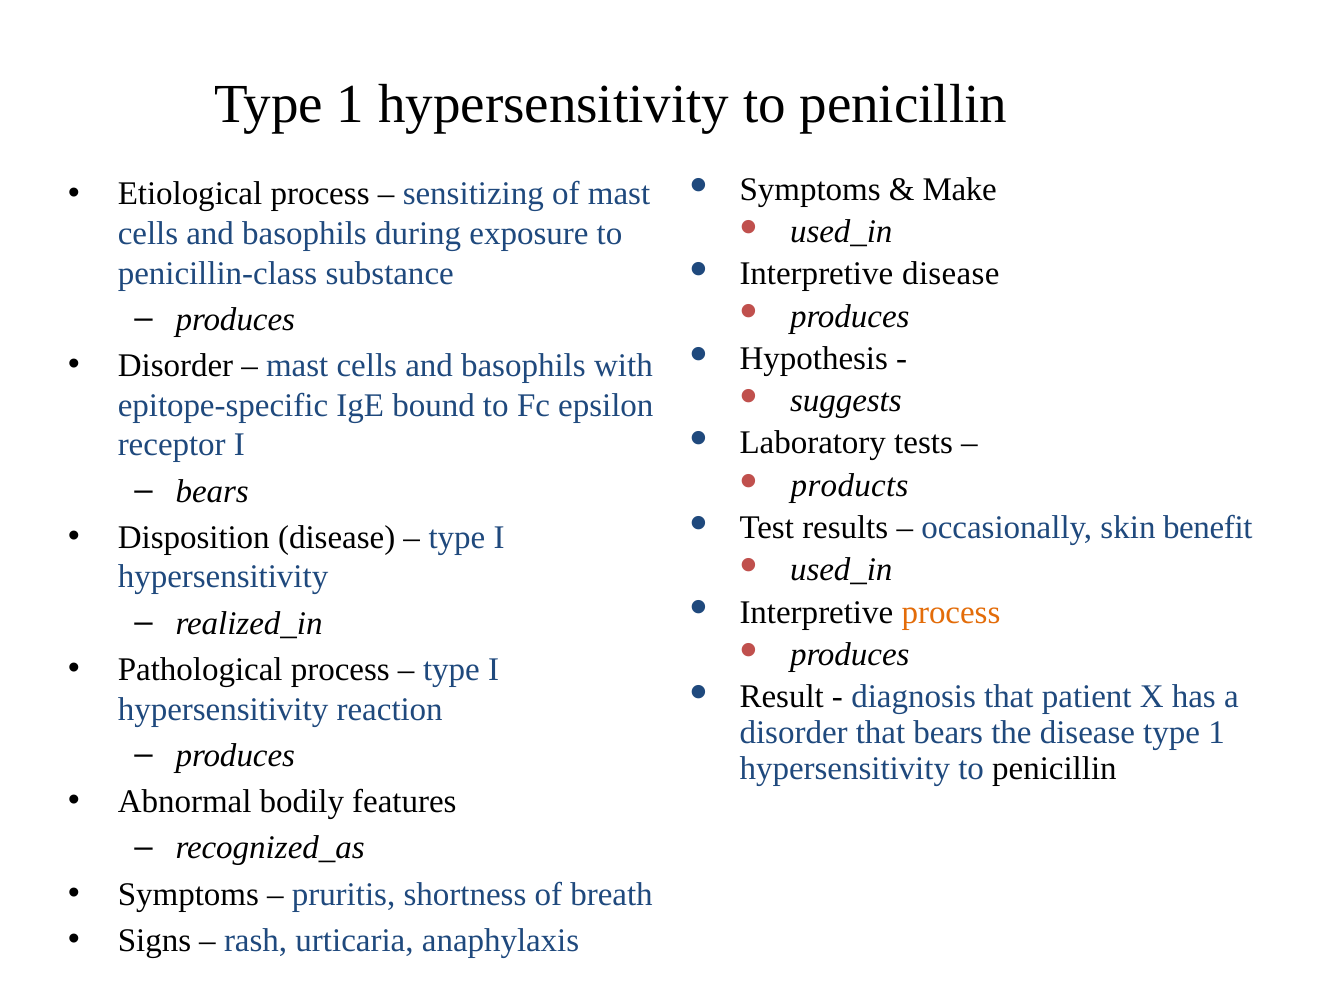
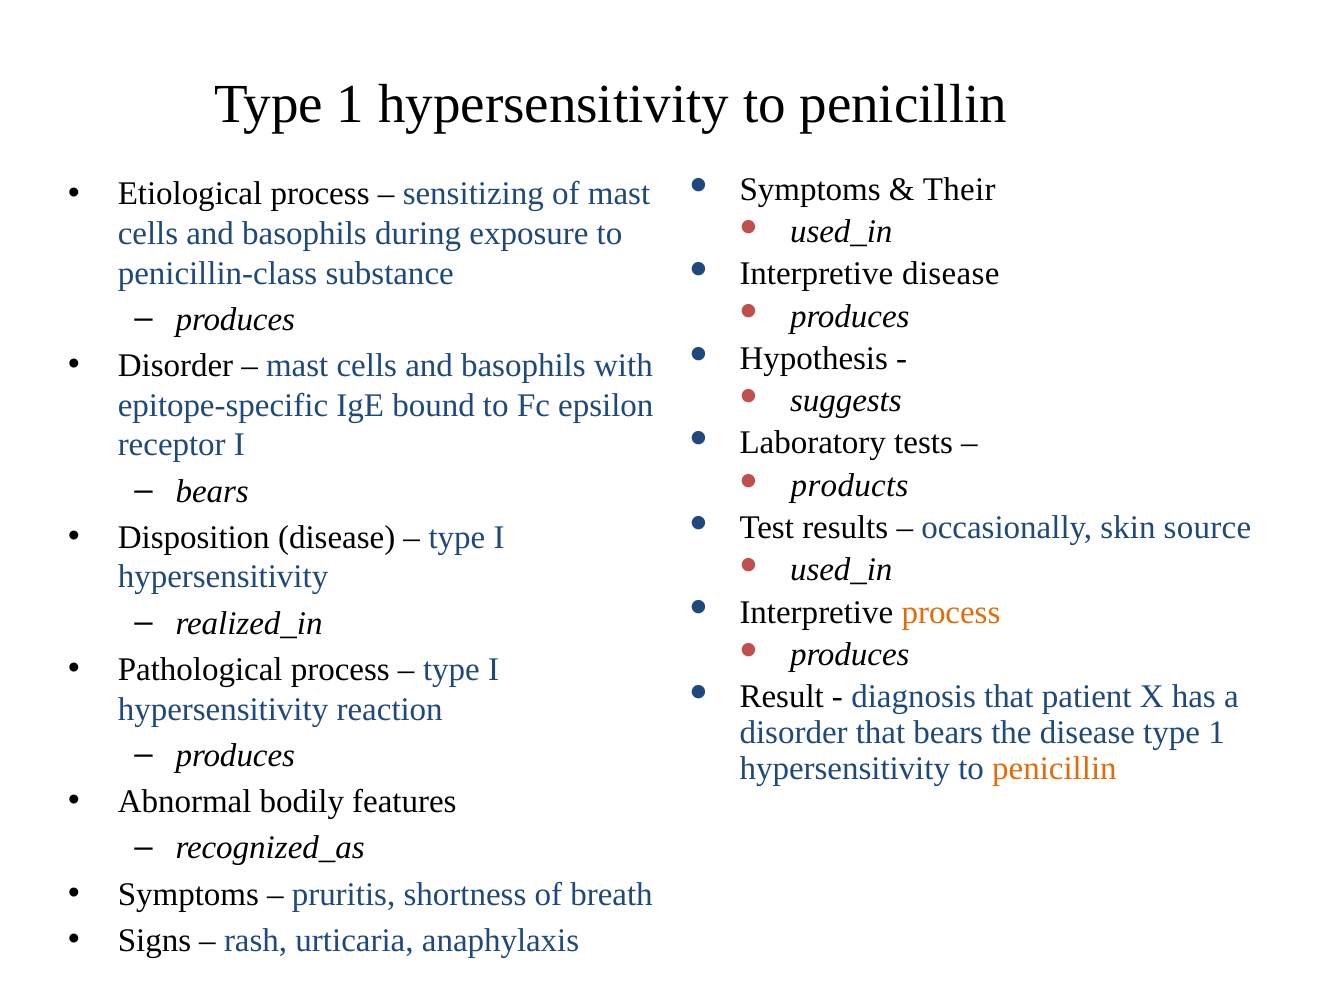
Make: Make -> Their (959, 189)
benefit: benefit -> source (1207, 528)
penicillin colour: black -> orange (1054, 768)
